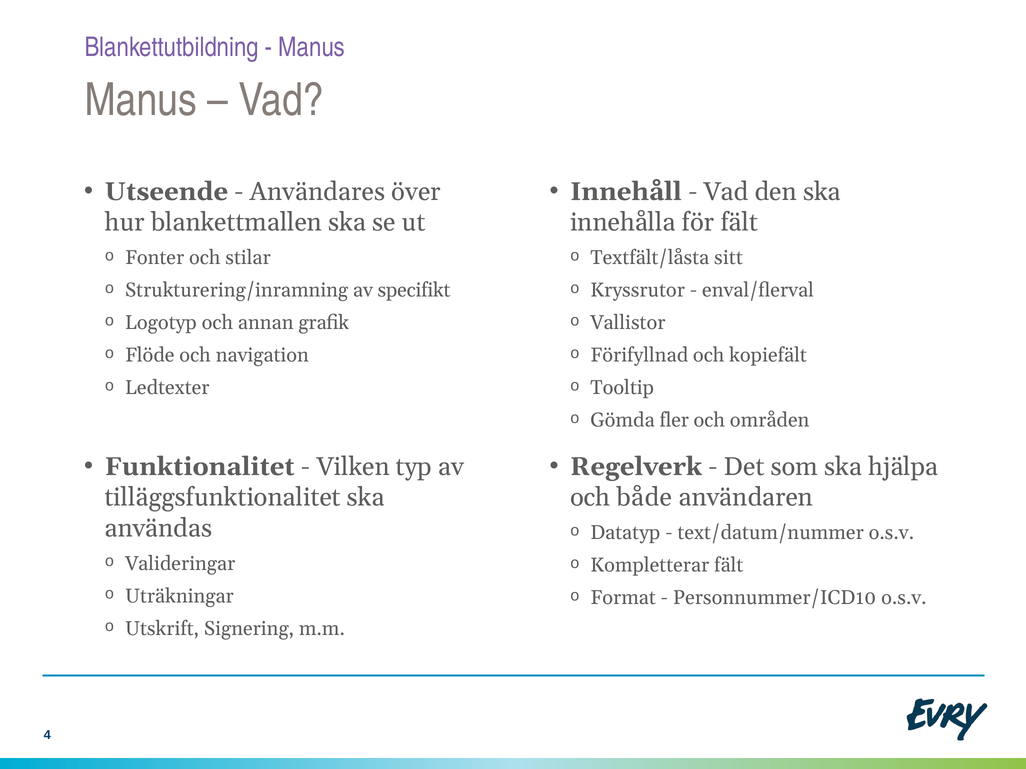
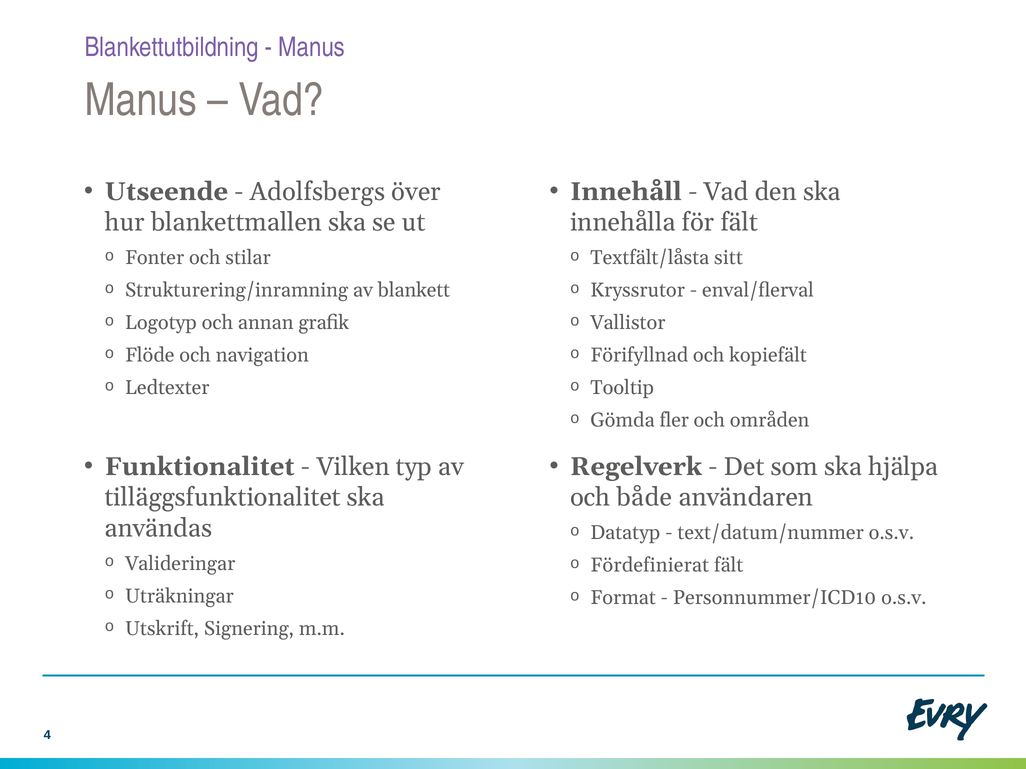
Användares: Användares -> Adolfsbergs (318, 192)
specifikt: specifikt -> blankett (414, 291)
Kompletterar: Kompletterar -> Fördefinierat (650, 566)
